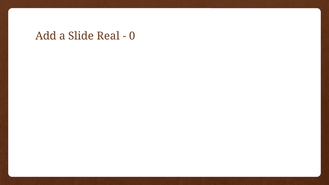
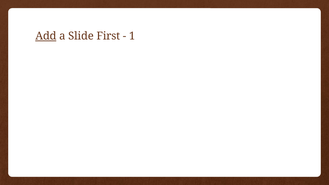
Add underline: none -> present (46, 36)
Real: Real -> First (108, 36)
0: 0 -> 1 (132, 36)
